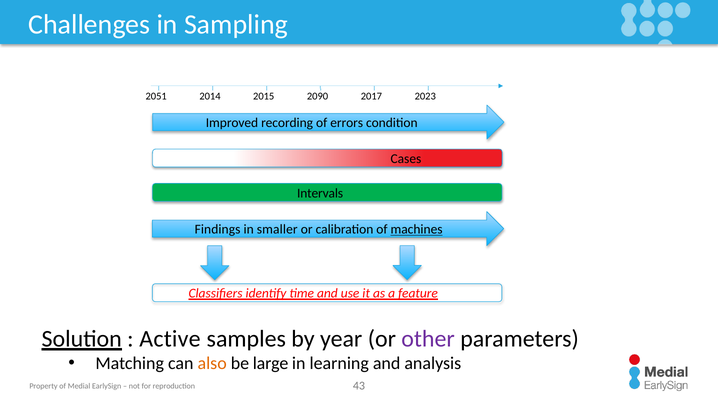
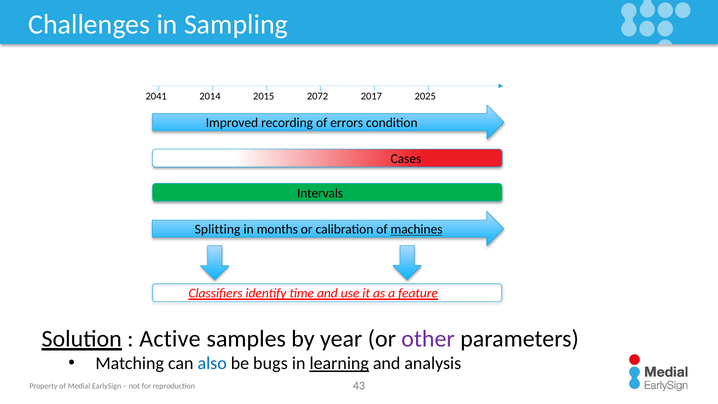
2051: 2051 -> 2041 (156, 96)
2090: 2090 -> 2072 (318, 96)
2023: 2023 -> 2025 (425, 96)
Findings: Findings -> Splitting (218, 229)
smaller: smaller -> months (277, 229)
also colour: orange -> blue (212, 363)
large: large -> bugs (270, 363)
learning underline: none -> present (339, 363)
